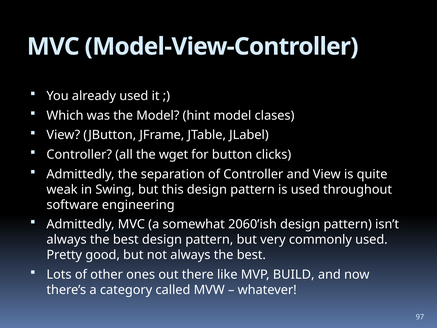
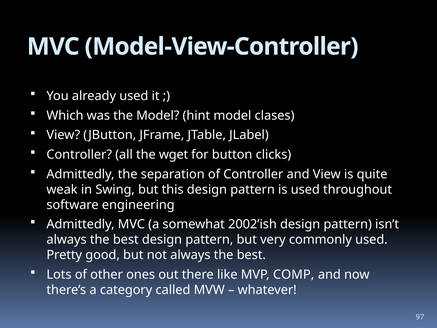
2060’ish: 2060’ish -> 2002’ish (252, 224)
BUILD: BUILD -> COMP (294, 274)
